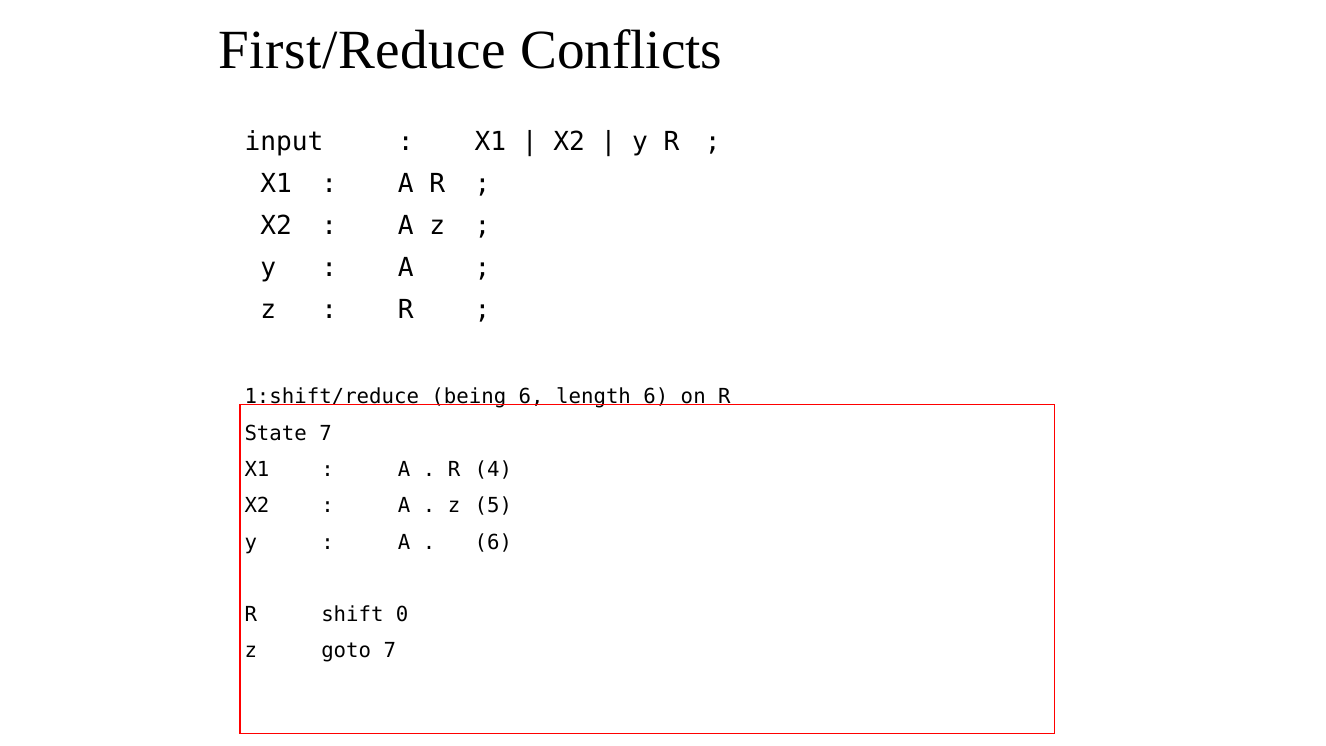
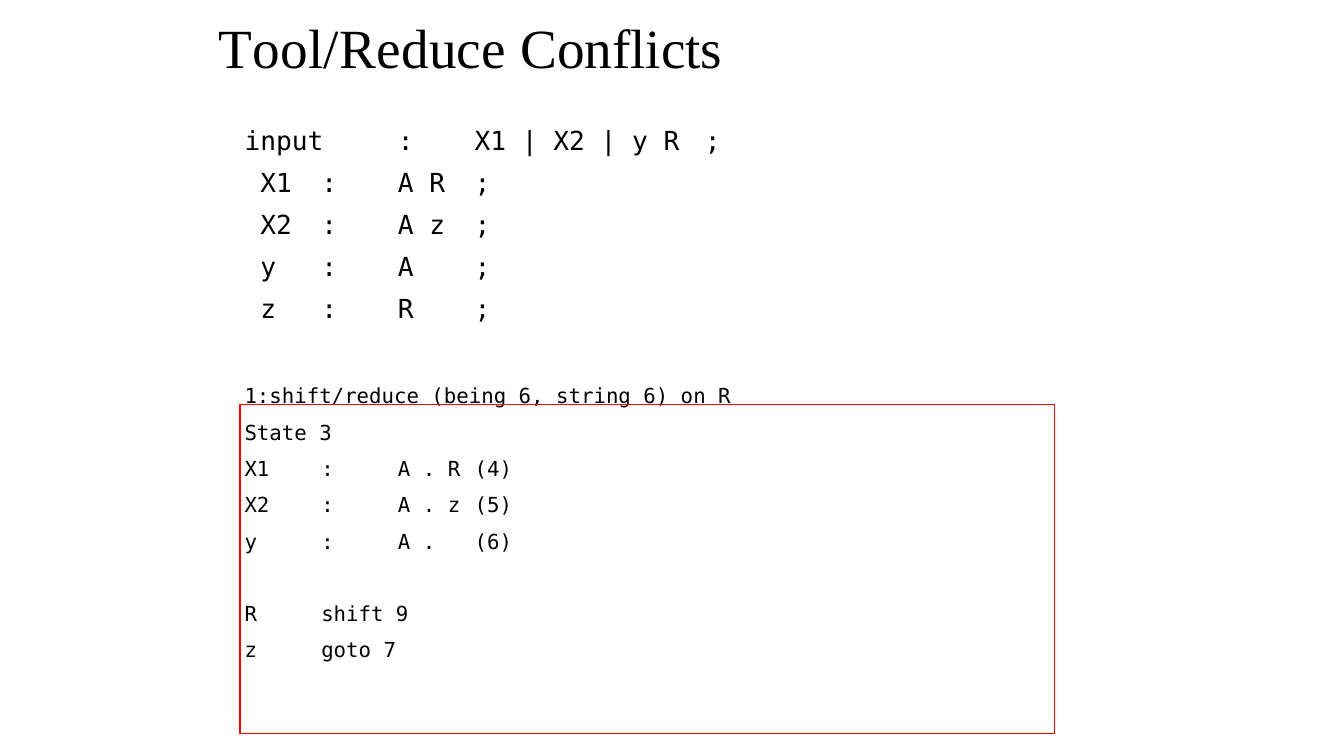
First/Reduce: First/Reduce -> Tool/Reduce (362, 50)
length: length -> string (594, 396)
State 7: 7 -> 3 (325, 434)
0: 0 -> 9 (402, 615)
